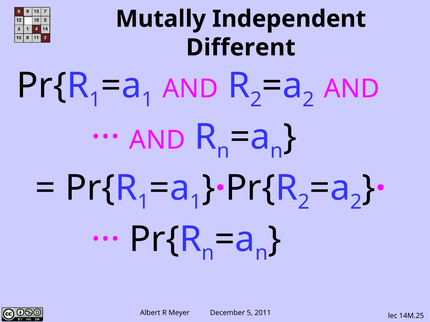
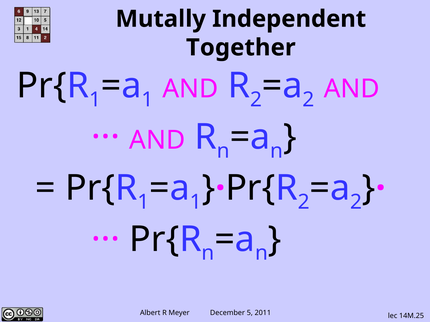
Different: Different -> Together (241, 48)
